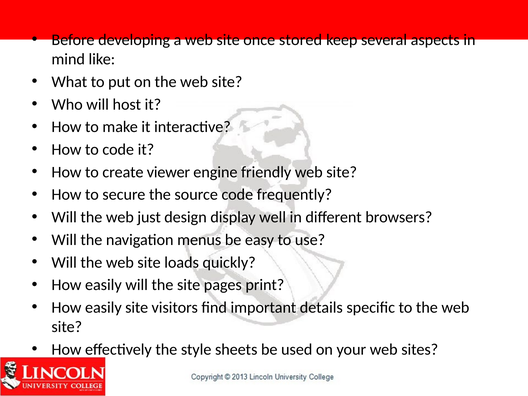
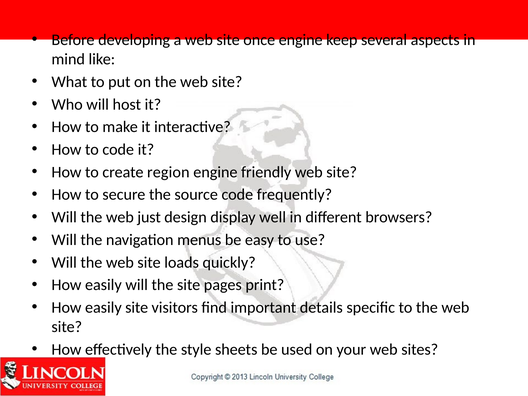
once stored: stored -> engine (301, 40)
viewer: viewer -> region (168, 172)
